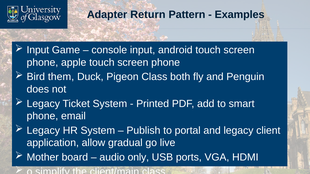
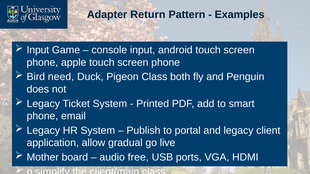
them: them -> need (61, 77)
only: only -> free (138, 158)
